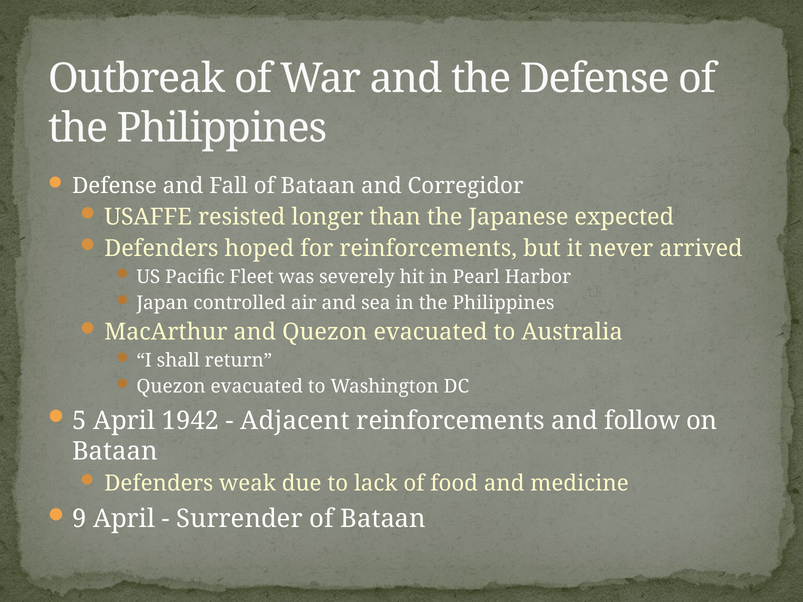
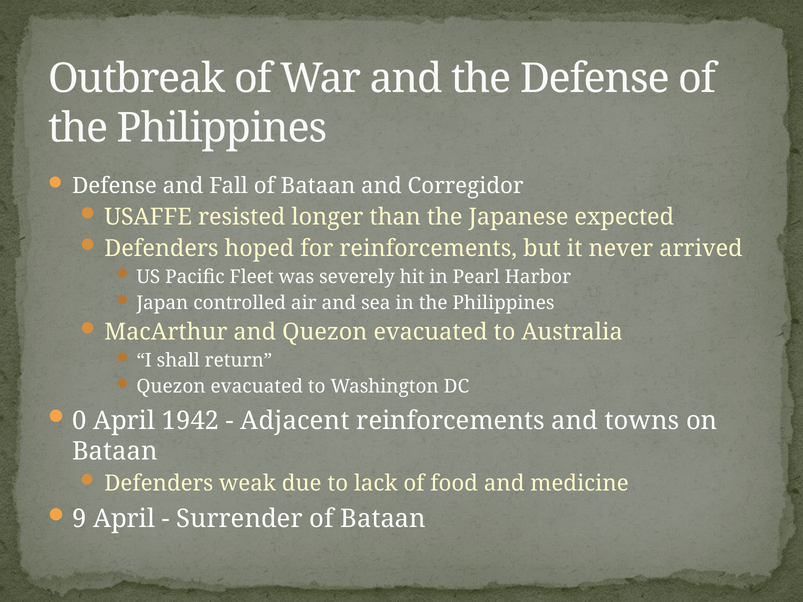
5: 5 -> 0 (79, 421)
follow: follow -> towns (642, 421)
